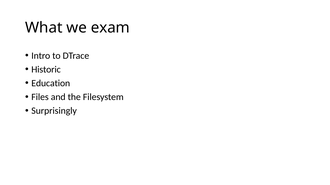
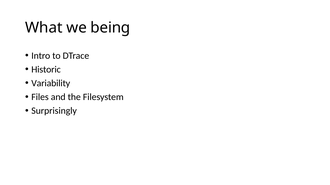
exam: exam -> being (110, 28)
Education: Education -> Variability (51, 83)
